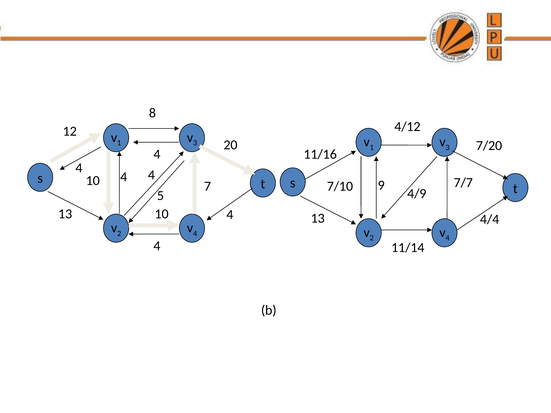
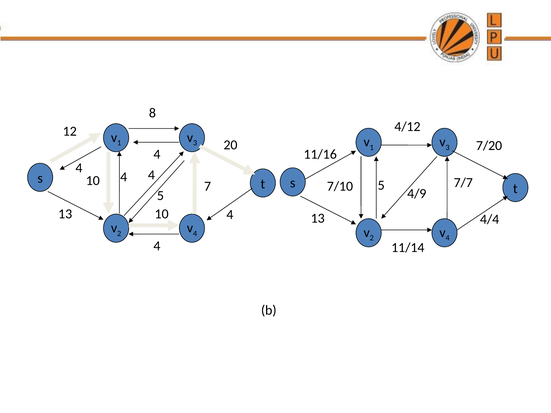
7/10 9: 9 -> 5 (381, 185)
